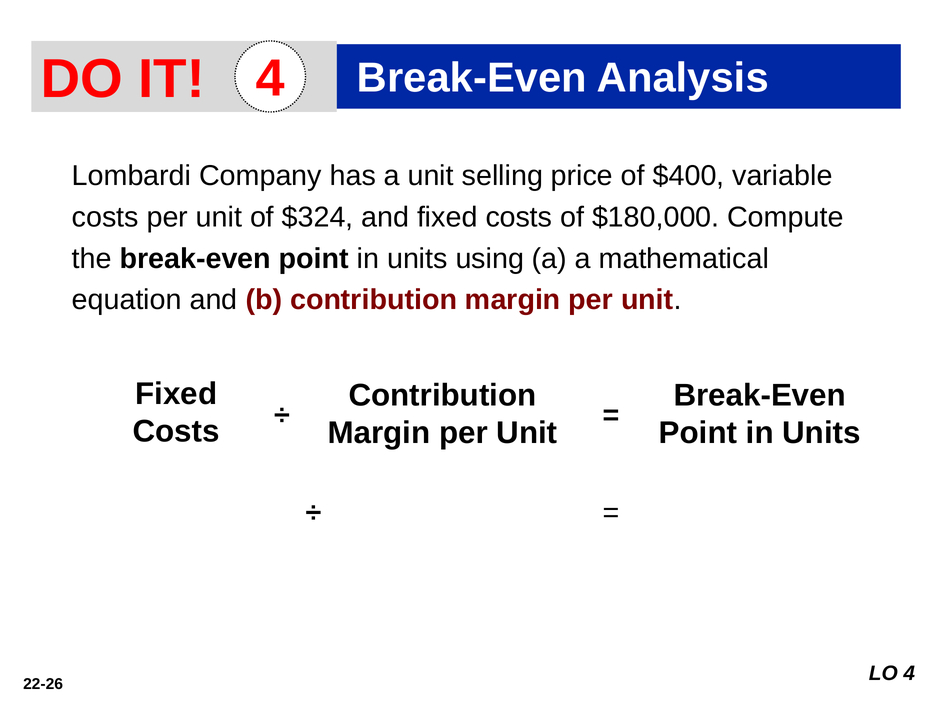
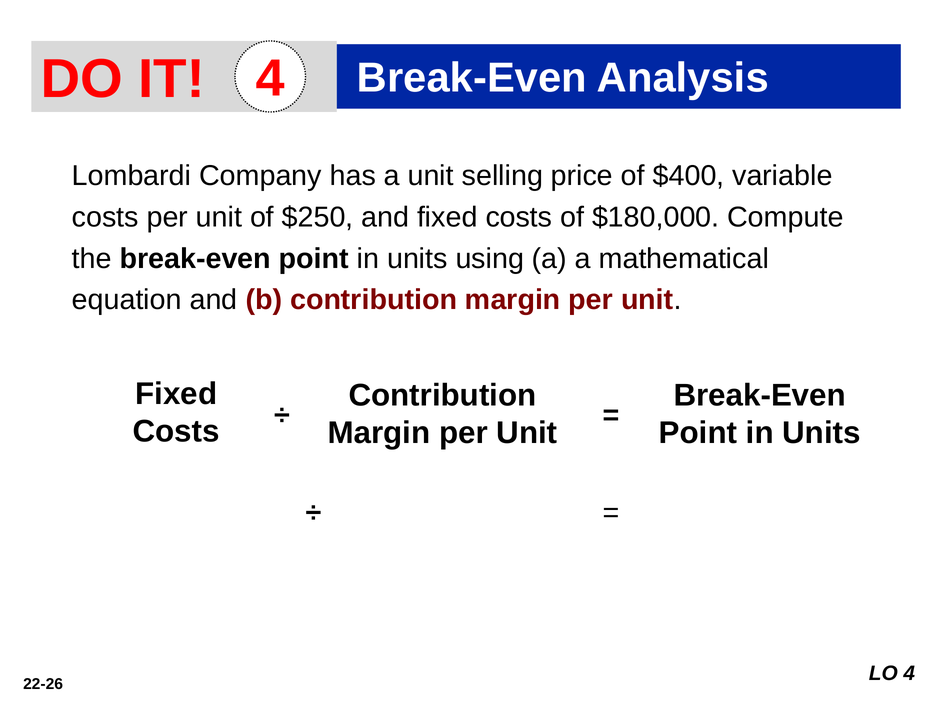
$324: $324 -> $250 (318, 217)
